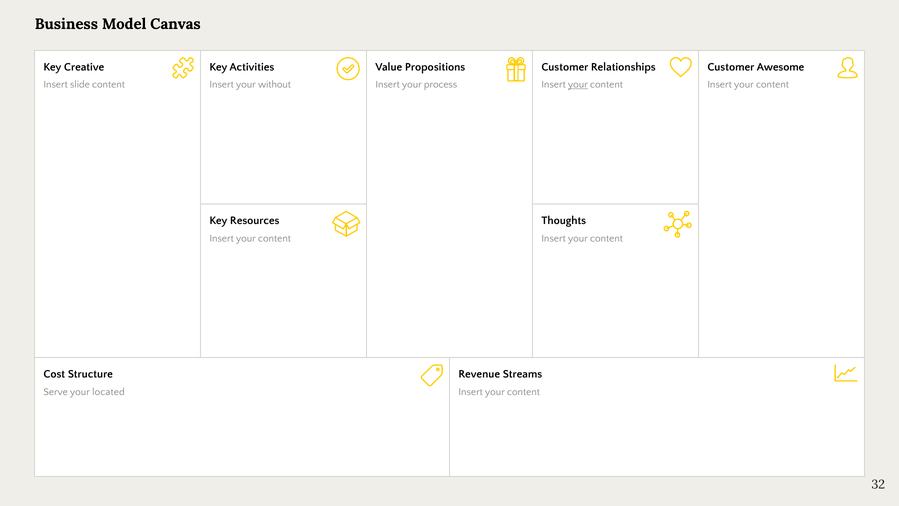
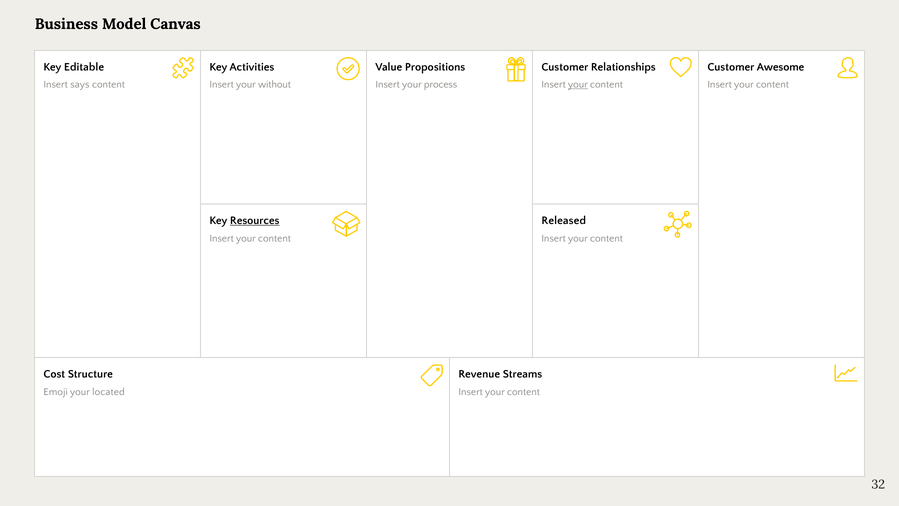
Creative: Creative -> Editable (84, 67)
slide: slide -> says (80, 85)
Resources underline: none -> present (255, 220)
Thoughts: Thoughts -> Released (564, 220)
Serve: Serve -> Emoji (56, 392)
